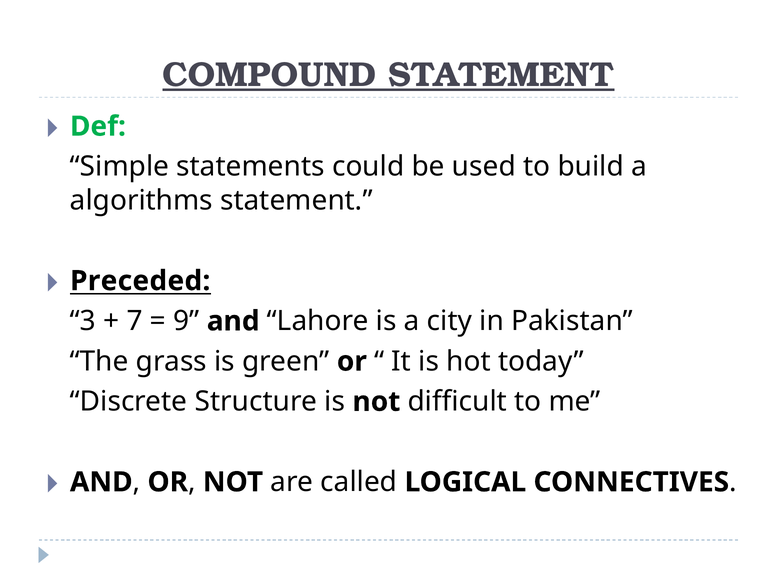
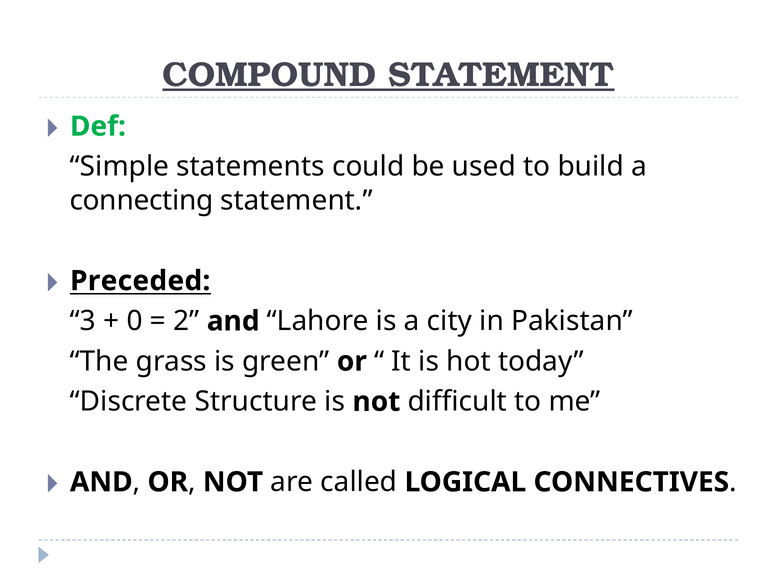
algorithms: algorithms -> connecting (142, 200)
7: 7 -> 0 (135, 321)
9: 9 -> 2 (186, 321)
